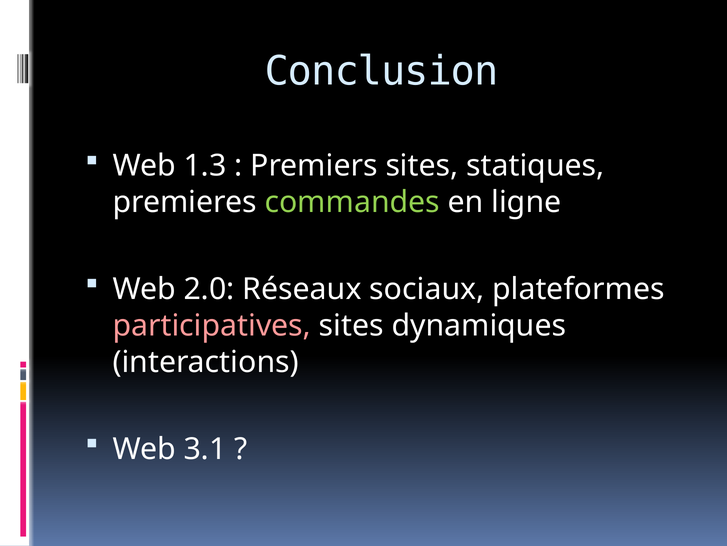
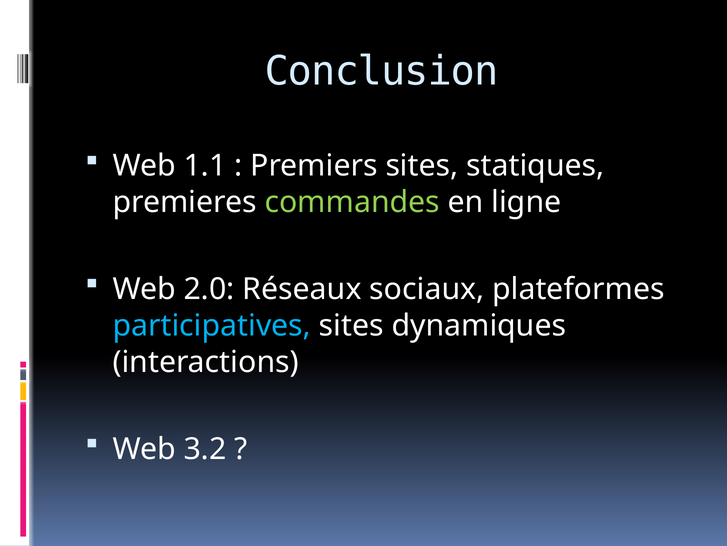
1.3: 1.3 -> 1.1 (205, 166)
participatives colour: pink -> light blue (212, 325)
3.1: 3.1 -> 3.2 (205, 448)
